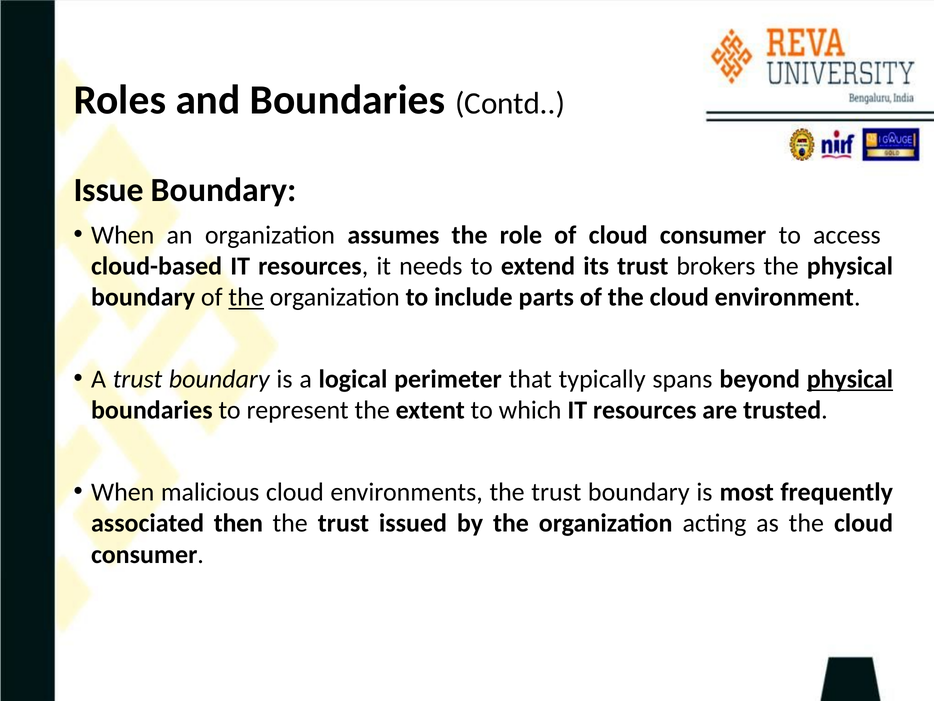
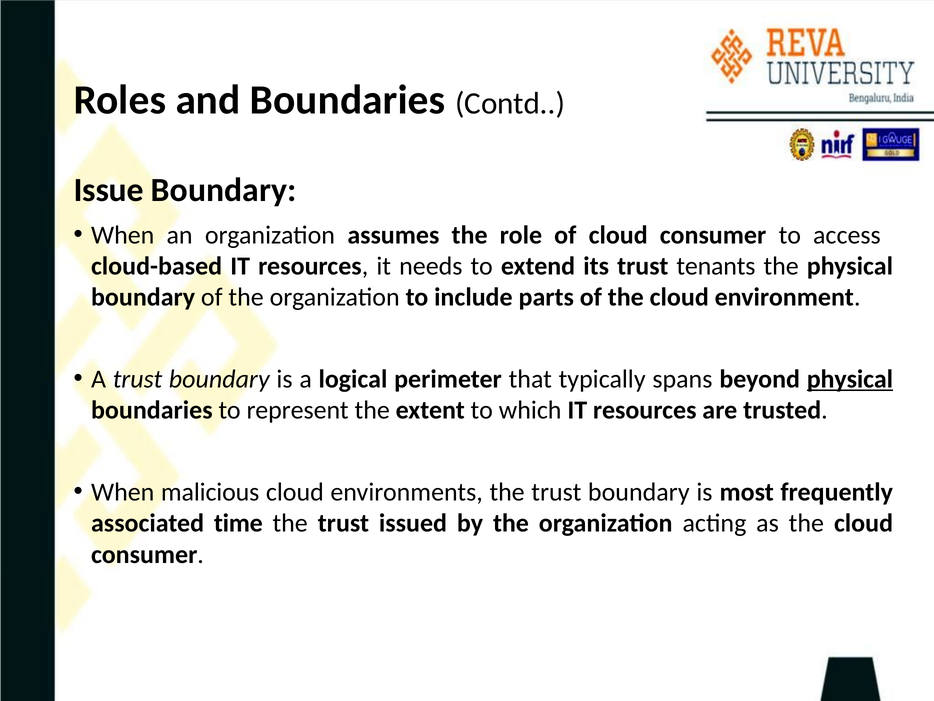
brokers: brokers -> tenants (716, 266)
the underline: present -> none (246, 297)
then: then -> time (238, 523)
